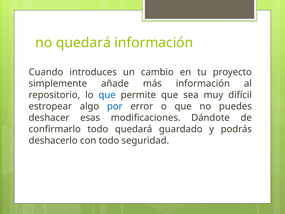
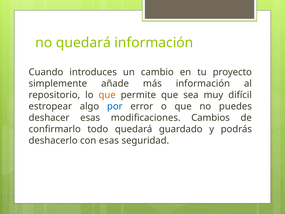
que colour: blue -> orange (107, 95)
Dándote: Dándote -> Cambios (211, 118)
con todo: todo -> esas (109, 140)
